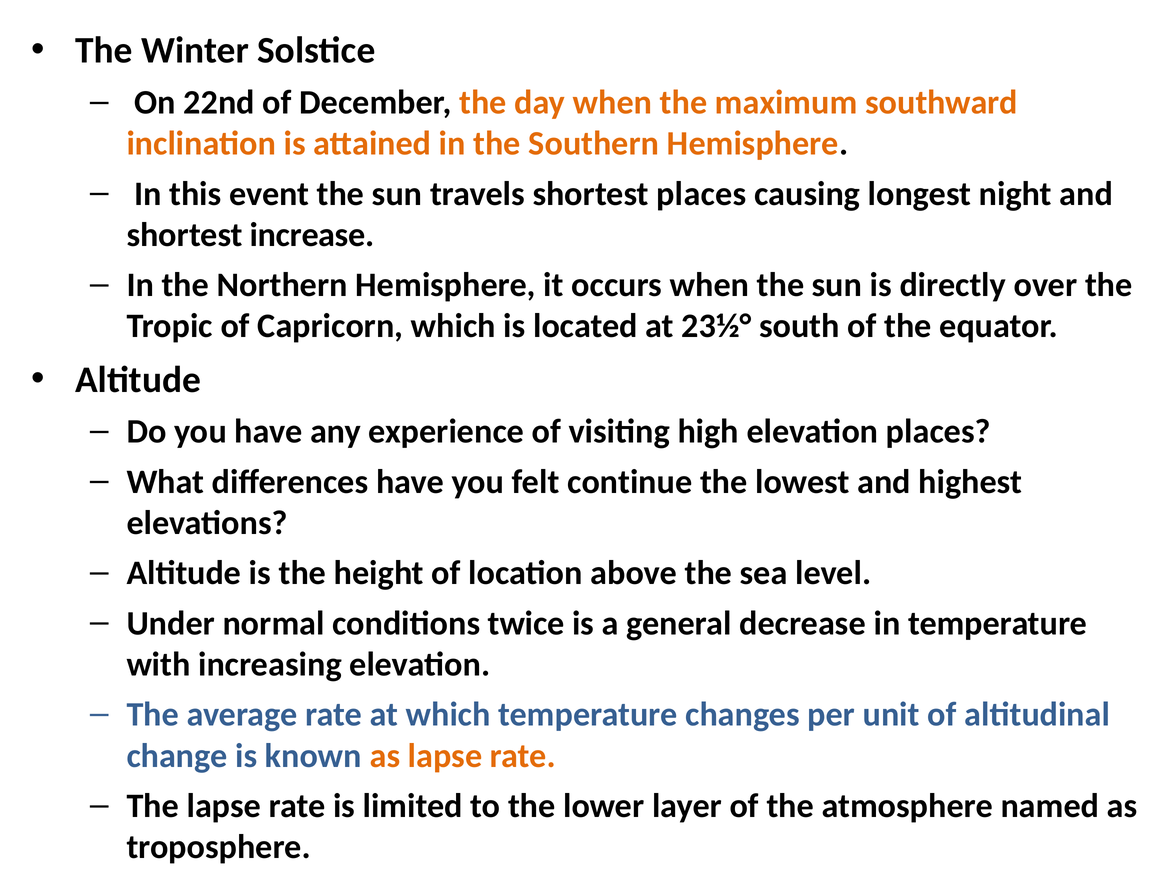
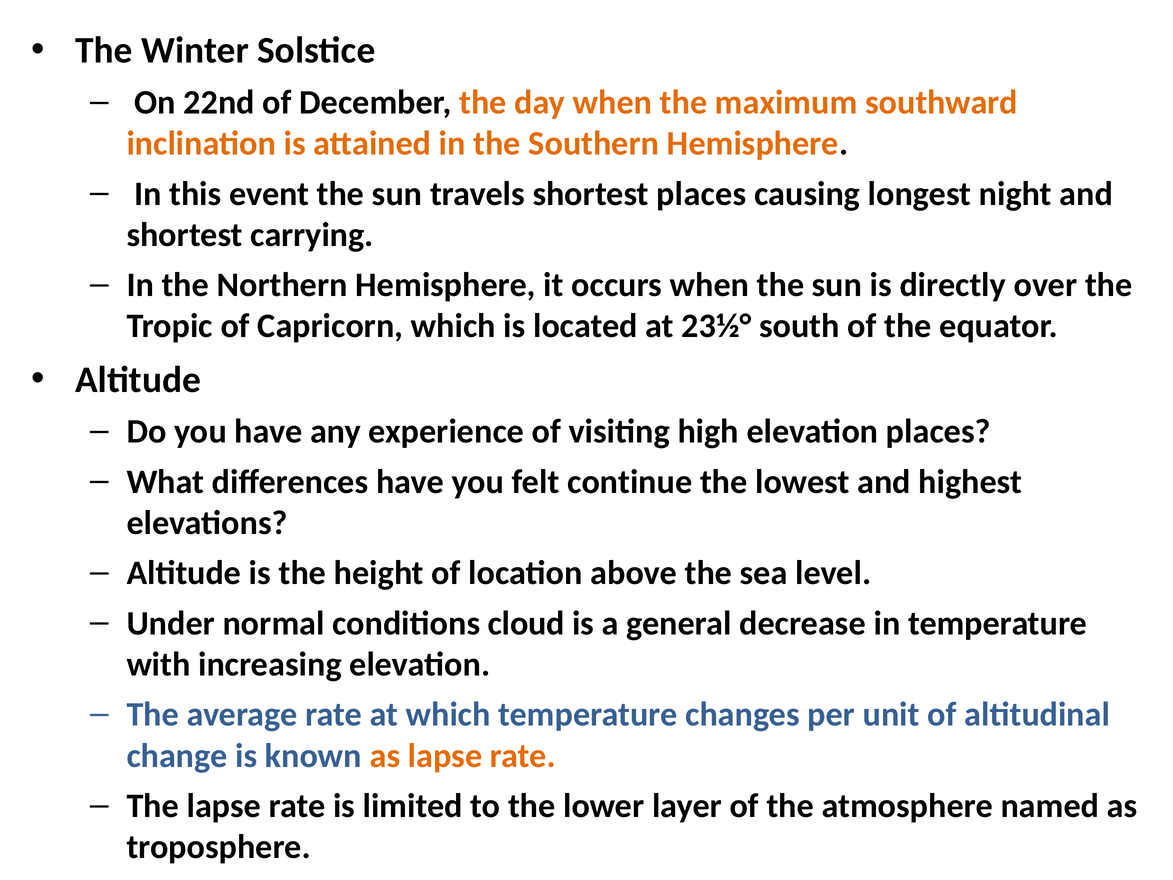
increase: increase -> carrying (312, 235)
twice: twice -> cloud (526, 623)
